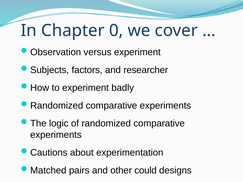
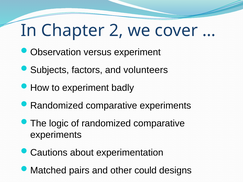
0: 0 -> 2 (116, 31)
researcher: researcher -> volunteers (146, 70)
